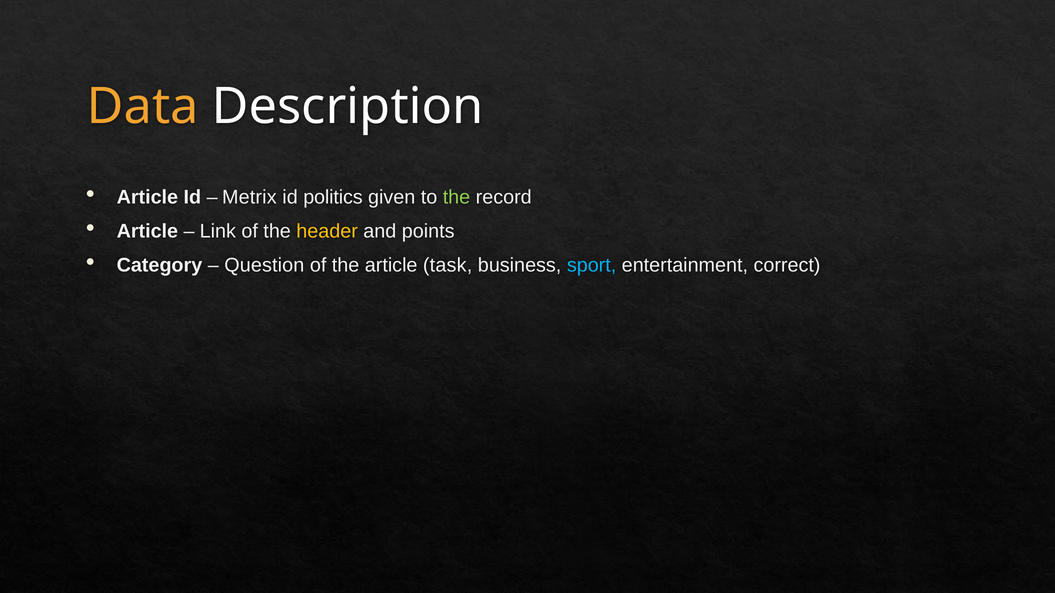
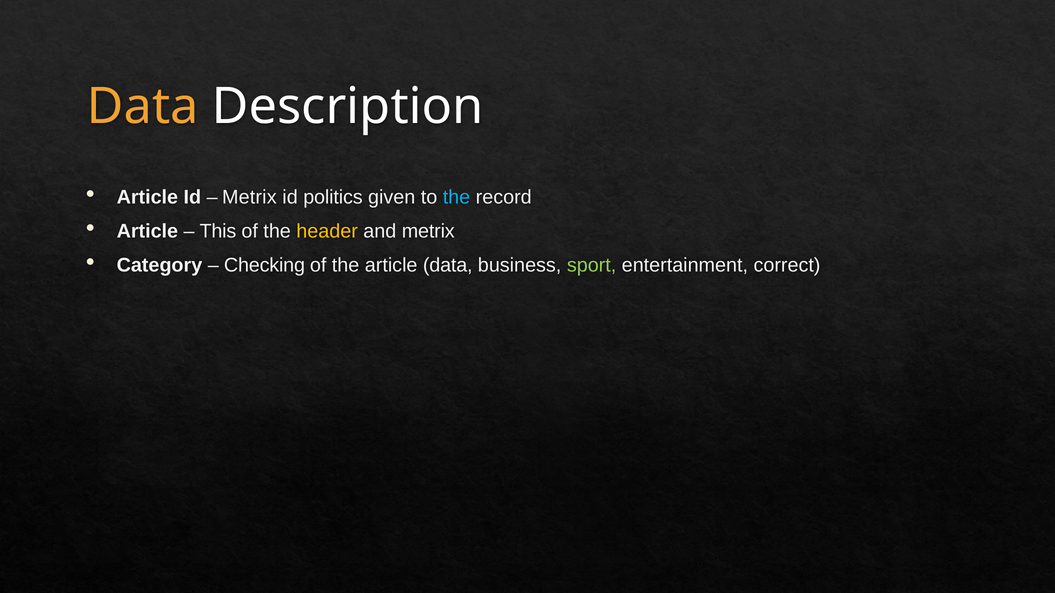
the colour: light green -> light blue (456, 198)
Link: Link -> This (218, 231)
and points: points -> metrix (428, 231)
Question: Question -> Checking (264, 265)
article task: task -> data (448, 265)
sport colour: light blue -> light green (592, 265)
